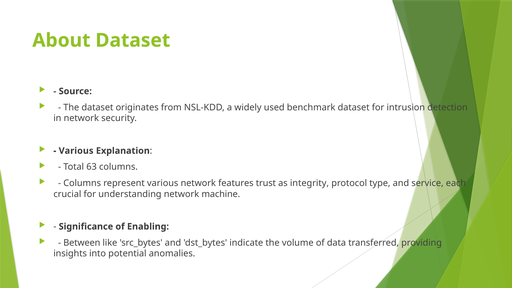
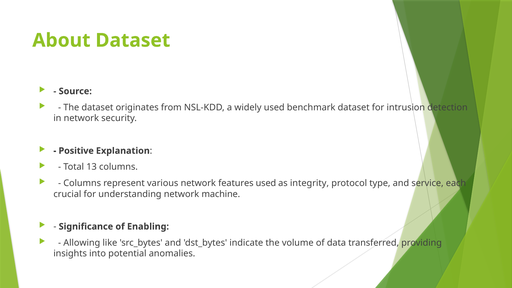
Various: Various -> Positive (76, 151)
63: 63 -> 13 (92, 167)
features trust: trust -> used (266, 183)
Between: Between -> Allowing (82, 243)
